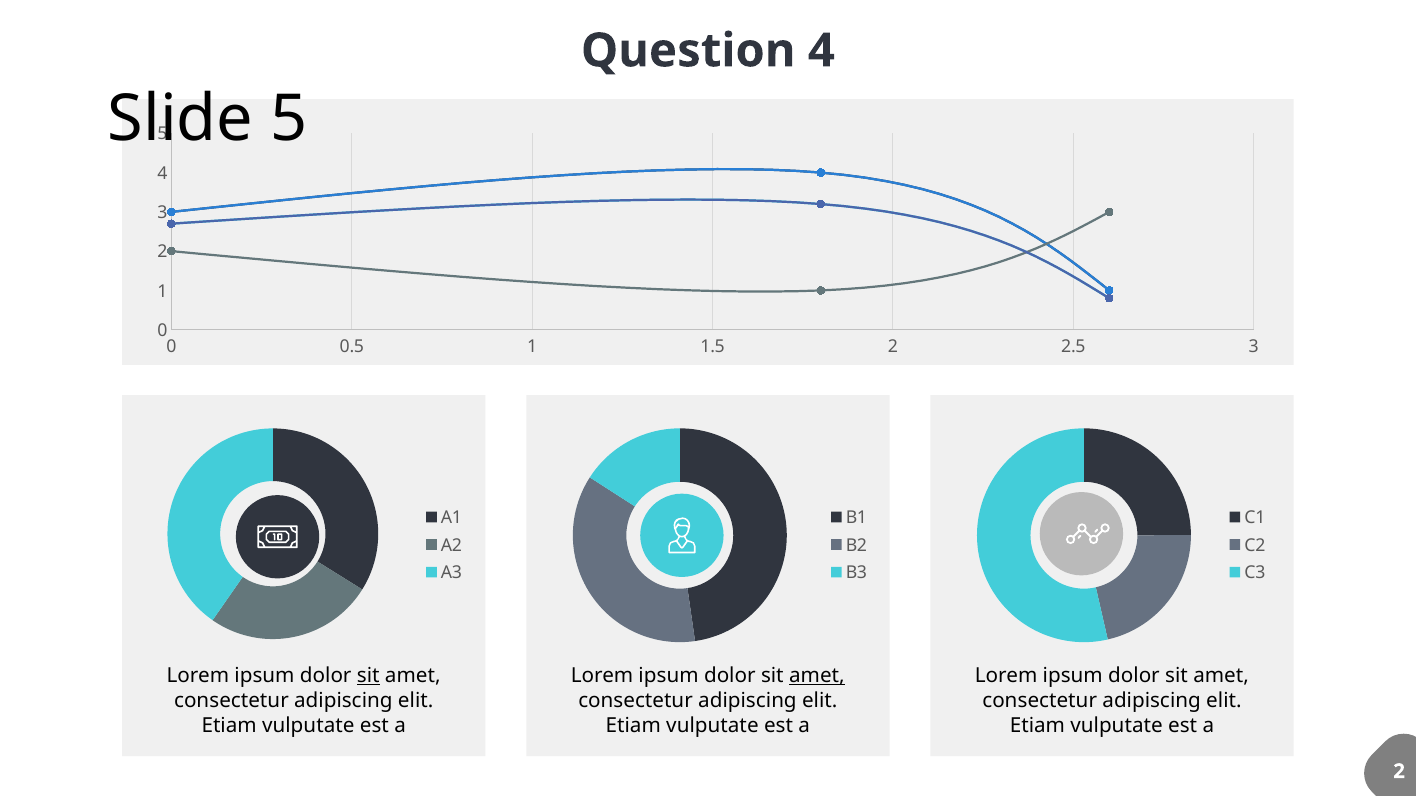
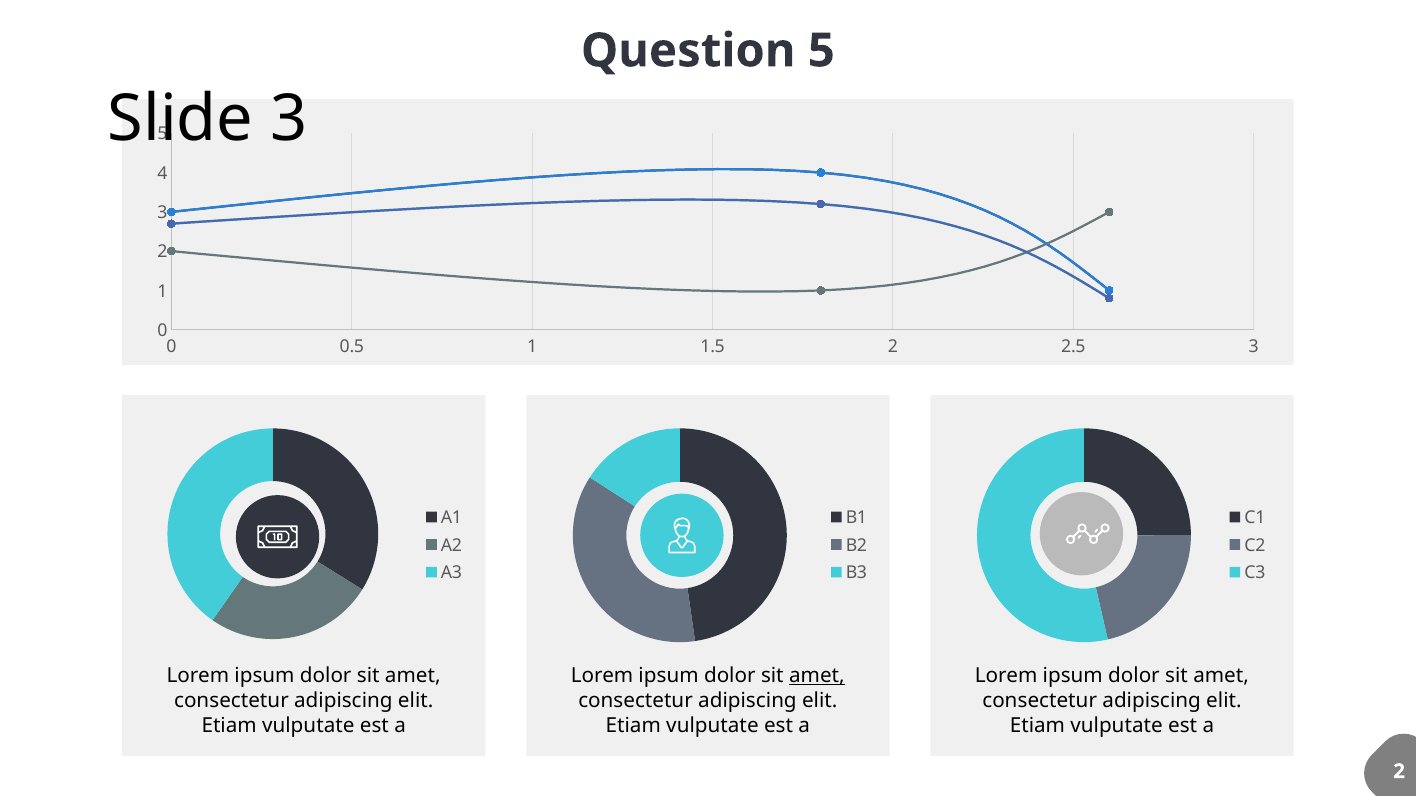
Question 4: 4 -> 5 (821, 51)
5: 5 -> 3 (289, 119)
sit underline: present -> none (368, 676)
